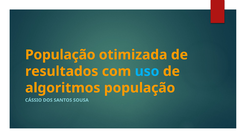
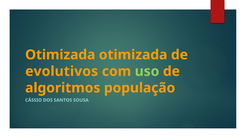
População: População -> Otimizada (60, 55)
resultados: resultados -> evolutivos (62, 72)
uso colour: light blue -> light green (147, 72)
